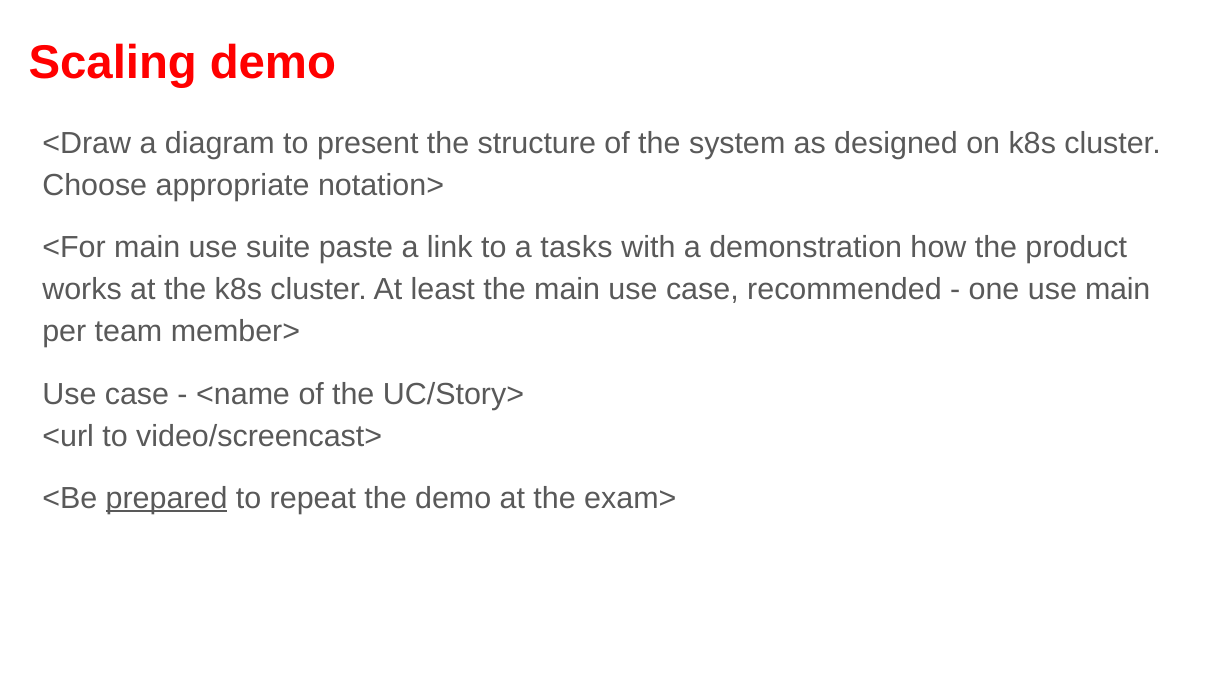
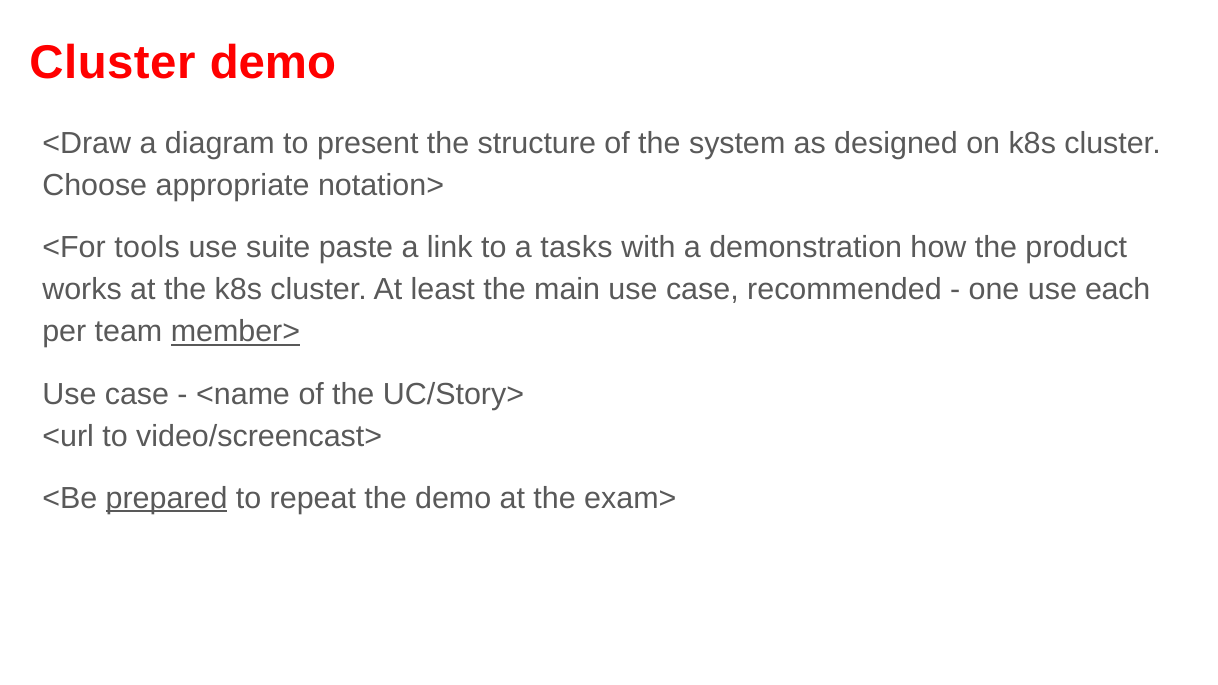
Scaling: Scaling -> Cluster (112, 63)
<For main: main -> tools (147, 248)
use main: main -> each (1118, 290)
member> underline: none -> present (235, 332)
